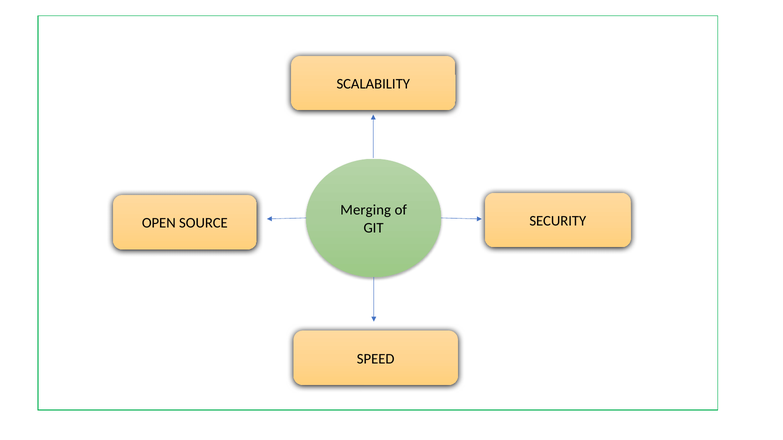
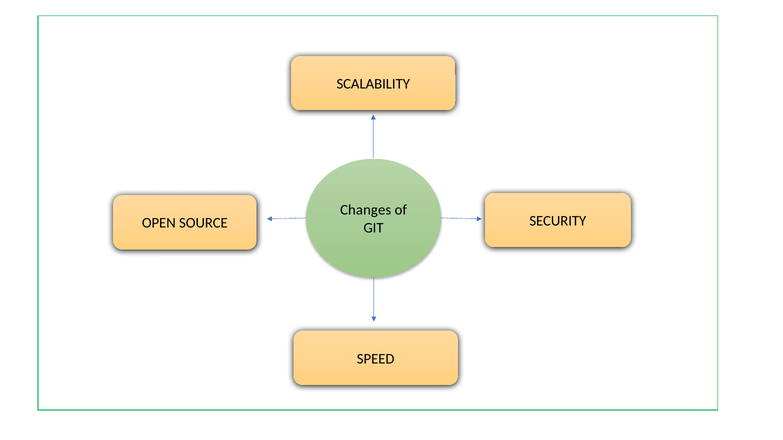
Merging: Merging -> Changes (366, 210)
